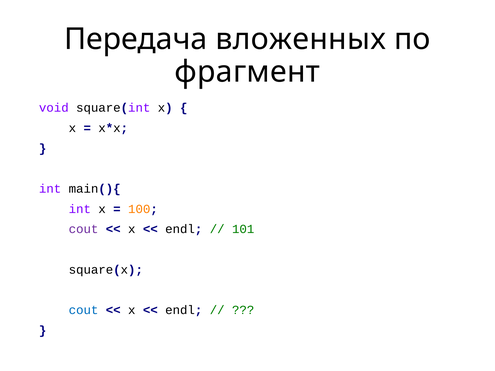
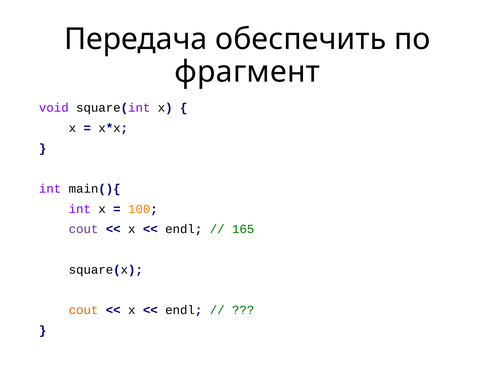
вложенных: вложенных -> обеспечить (301, 39)
101: 101 -> 165 (243, 229)
cout colour: blue -> orange (84, 310)
